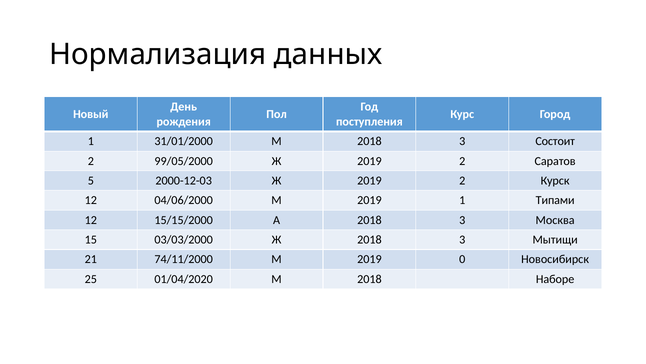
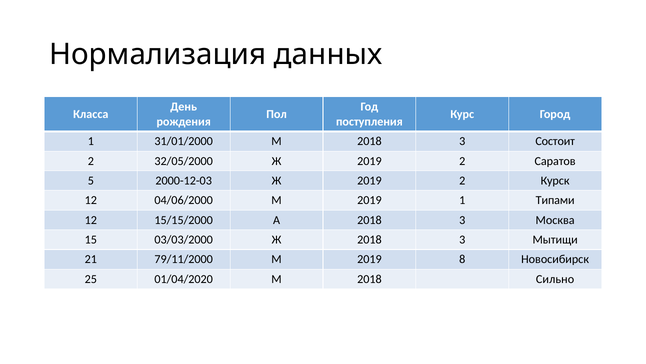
Новый: Новый -> Класса (91, 114)
99/05/2000: 99/05/2000 -> 32/05/2000 (184, 161)
74/11/2000: 74/11/2000 -> 79/11/2000 (184, 259)
0: 0 -> 8 (462, 259)
Наборе: Наборе -> Сильно (555, 279)
